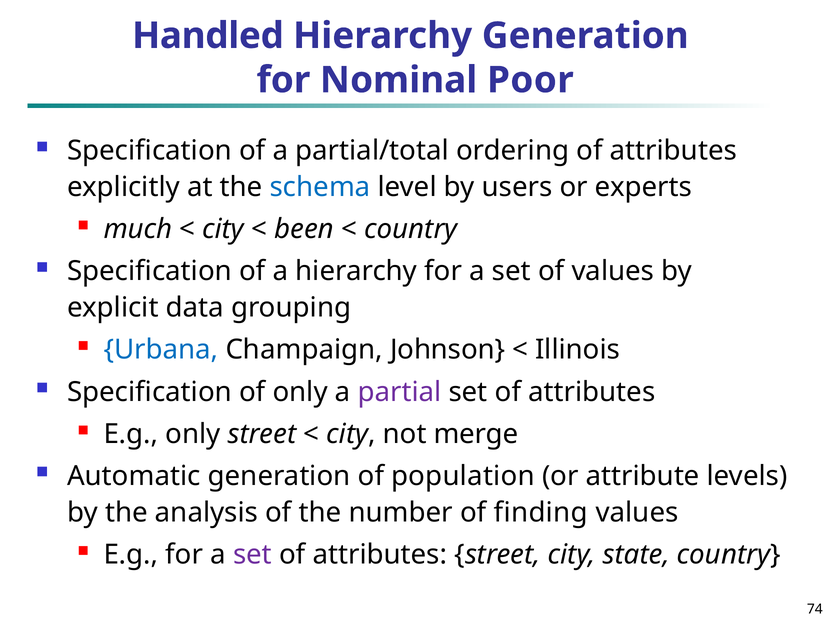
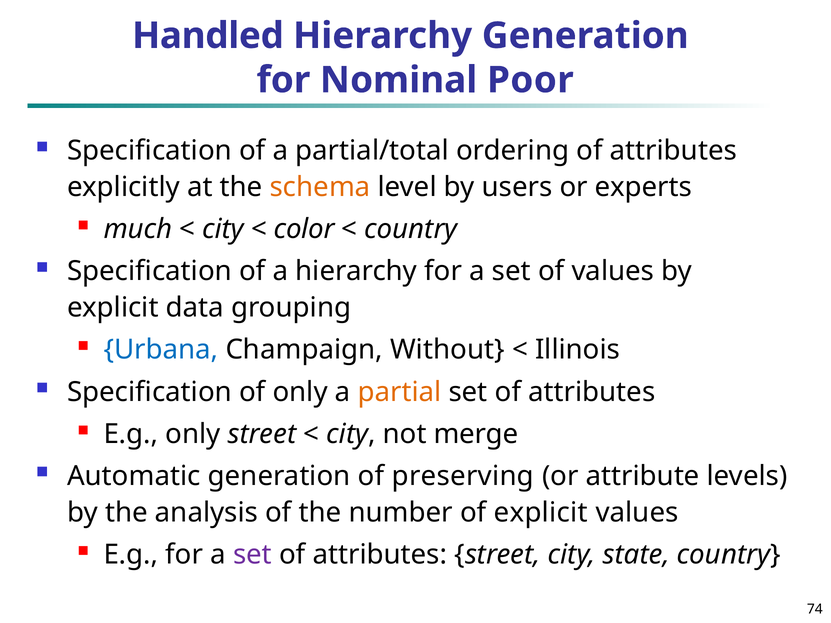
schema colour: blue -> orange (320, 187)
been: been -> color (304, 229)
Johnson: Johnson -> Without (447, 350)
partial colour: purple -> orange (400, 392)
population: population -> preserving (463, 476)
of finding: finding -> explicit (541, 513)
